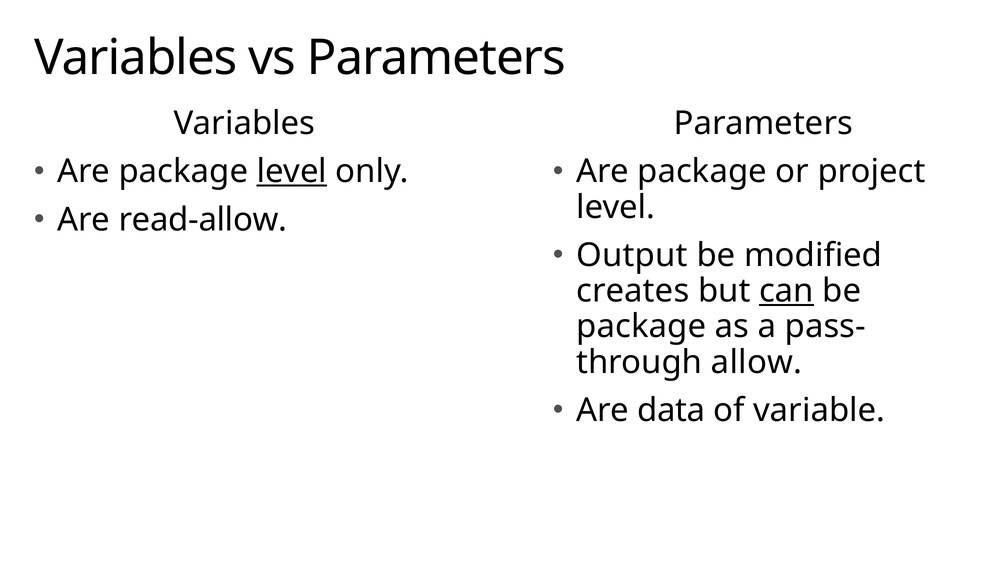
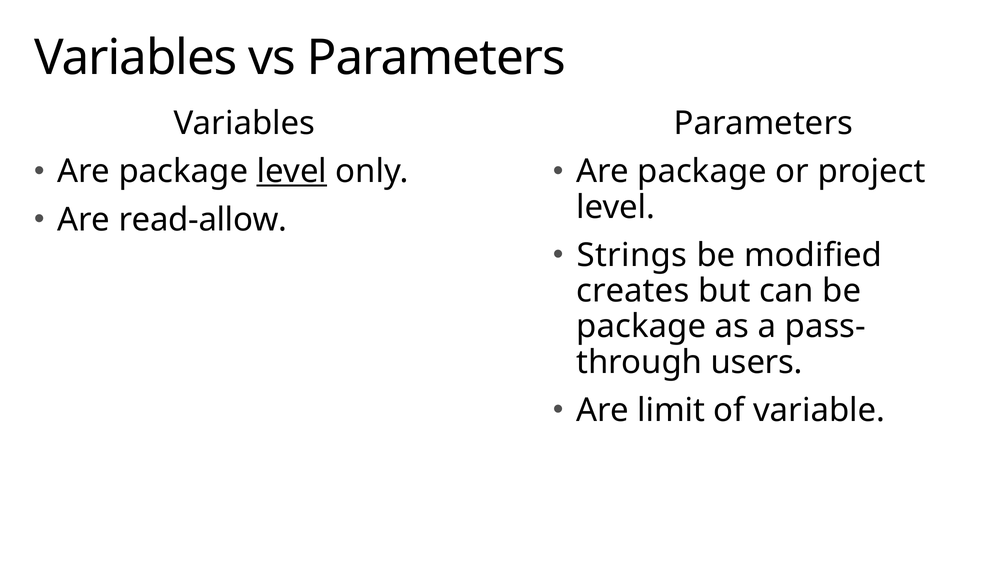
Output: Output -> Strings (632, 255)
can underline: present -> none (786, 291)
allow: allow -> users (757, 362)
data: data -> limit (671, 410)
